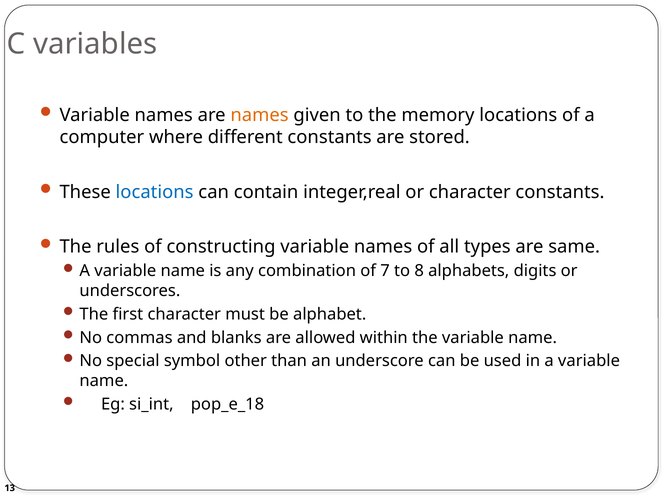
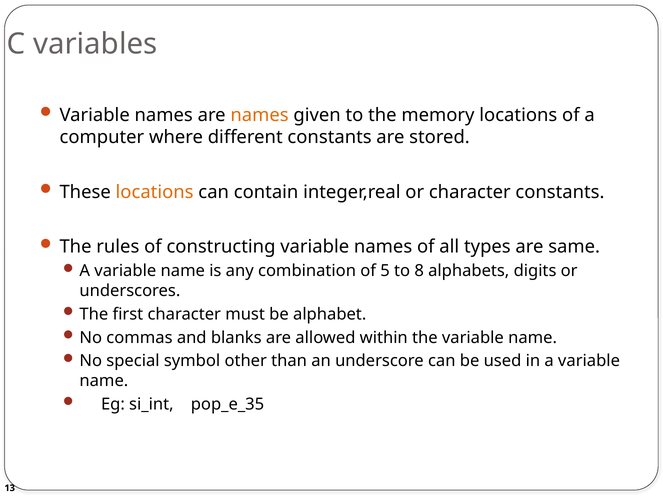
locations colour: blue -> orange (155, 192)
7: 7 -> 5 (385, 271)
pop_e_18: pop_e_18 -> pop_e_35 (228, 404)
